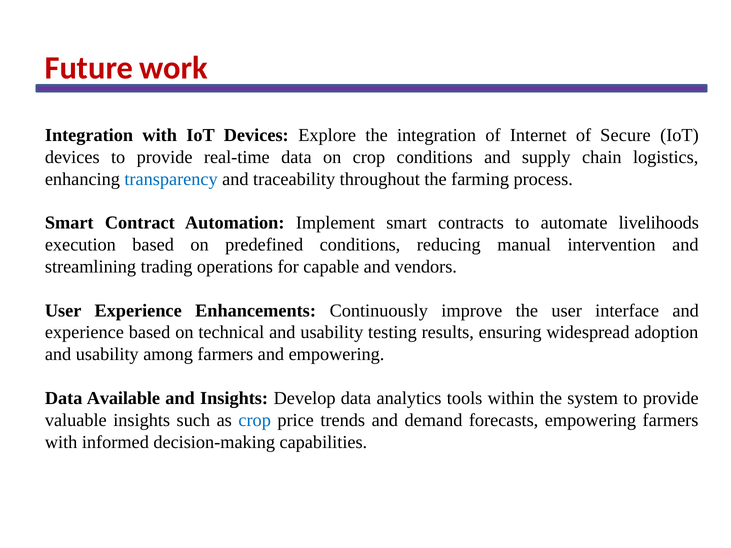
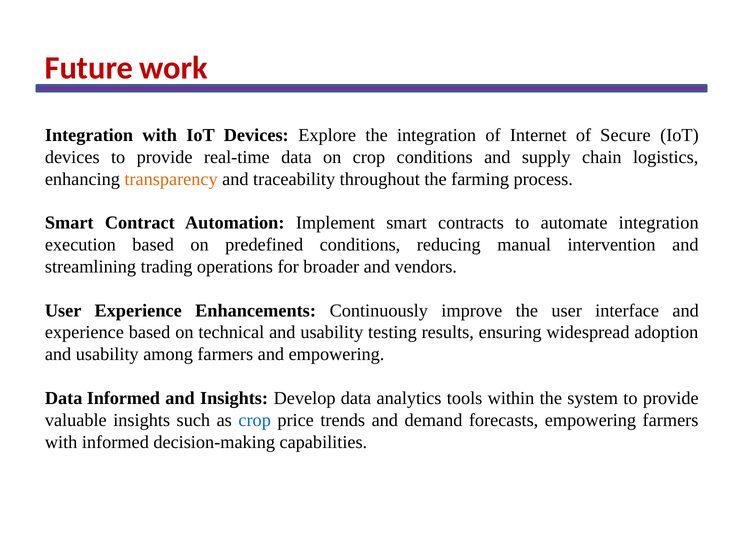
transparency colour: blue -> orange (171, 179)
automate livelihoods: livelihoods -> integration (659, 223)
capable: capable -> broader (331, 267)
Data Available: Available -> Informed (123, 398)
